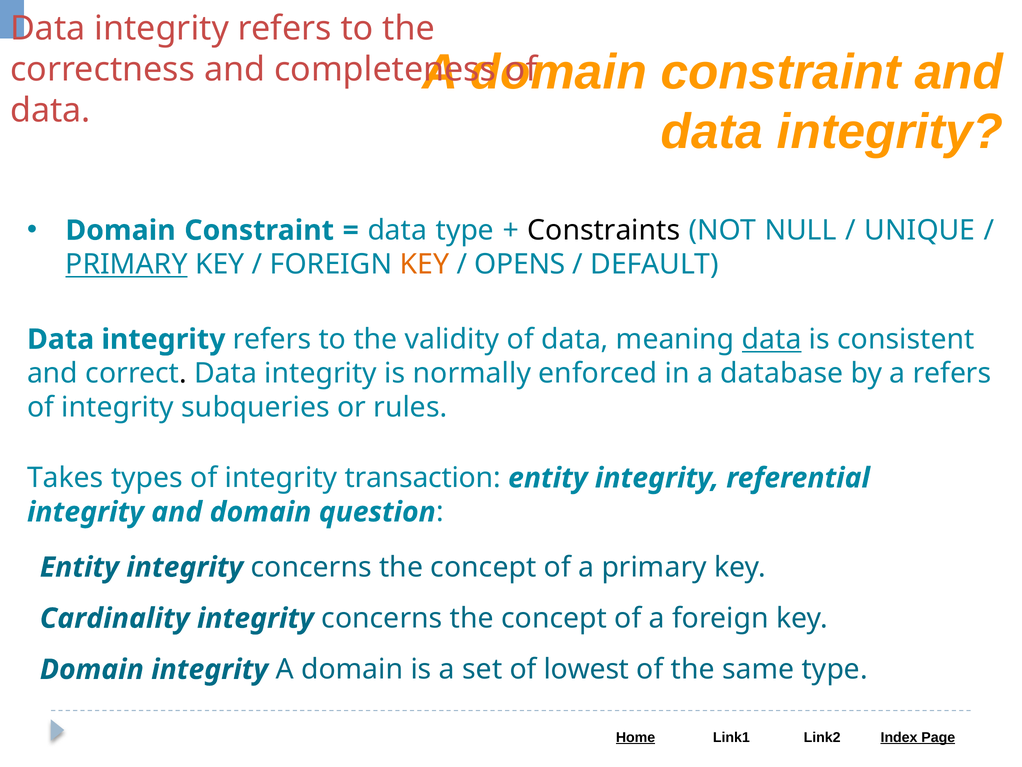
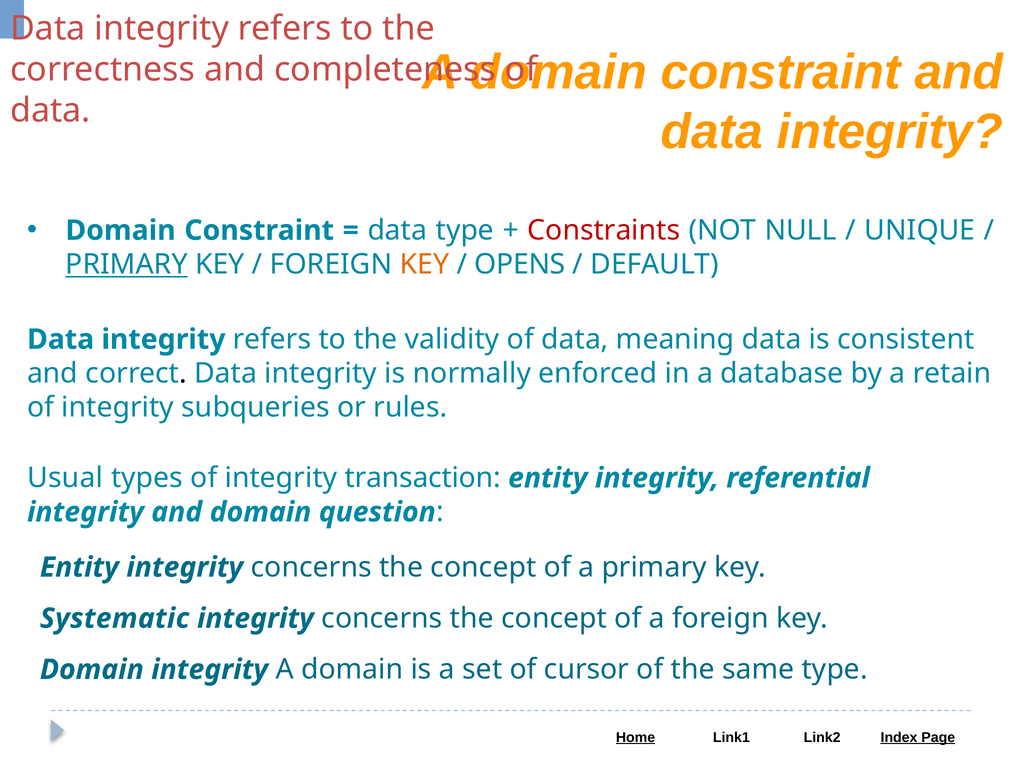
Constraints colour: black -> red (604, 230)
data underline: present -> none (772, 339)
a refers: refers -> retain (952, 373)
Takes: Takes -> Usual (65, 478)
Cardinality: Cardinality -> Systematic (115, 618)
lowest: lowest -> cursor (586, 669)
